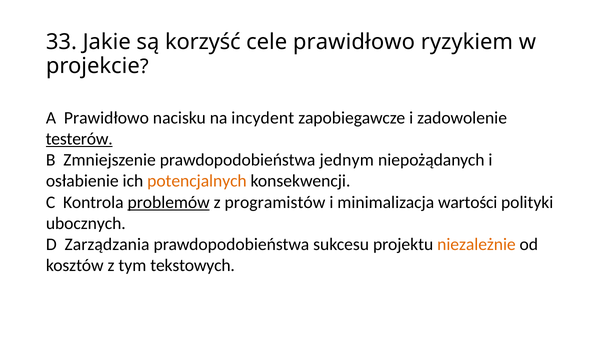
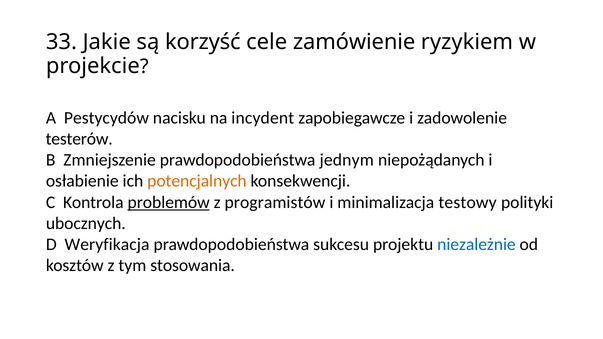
cele prawidłowo: prawidłowo -> zamówienie (354, 42)
A Prawidłowo: Prawidłowo -> Pestycydów (106, 118)
testerów underline: present -> none (79, 139)
wartości: wartości -> testowy (468, 202)
Zarządzania: Zarządzania -> Weryfikacja (107, 245)
niezależnie colour: orange -> blue (476, 245)
tekstowych: tekstowych -> stosowania (193, 266)
